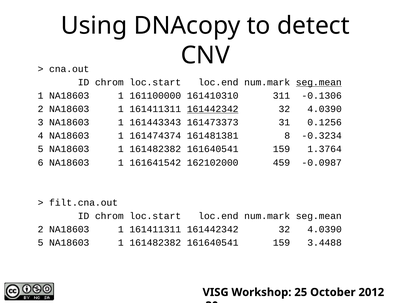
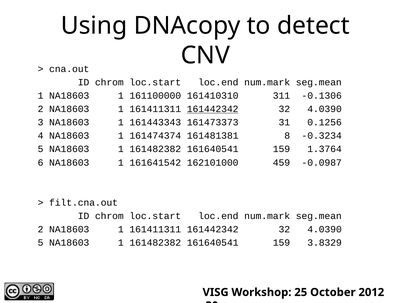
seg.mean underline: present -> none (319, 82)
162102000: 162102000 -> 162101000 (213, 163)
3.4488: 3.4488 -> 3.8329 (325, 243)
